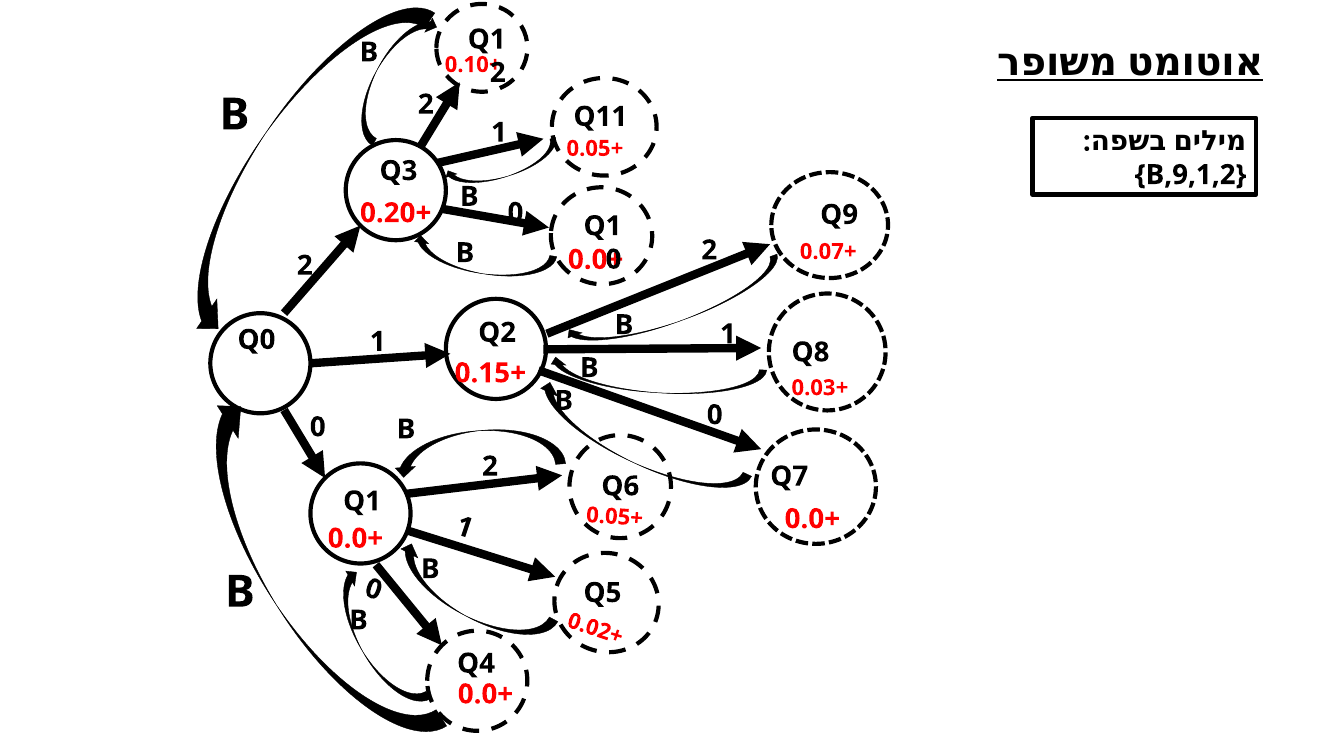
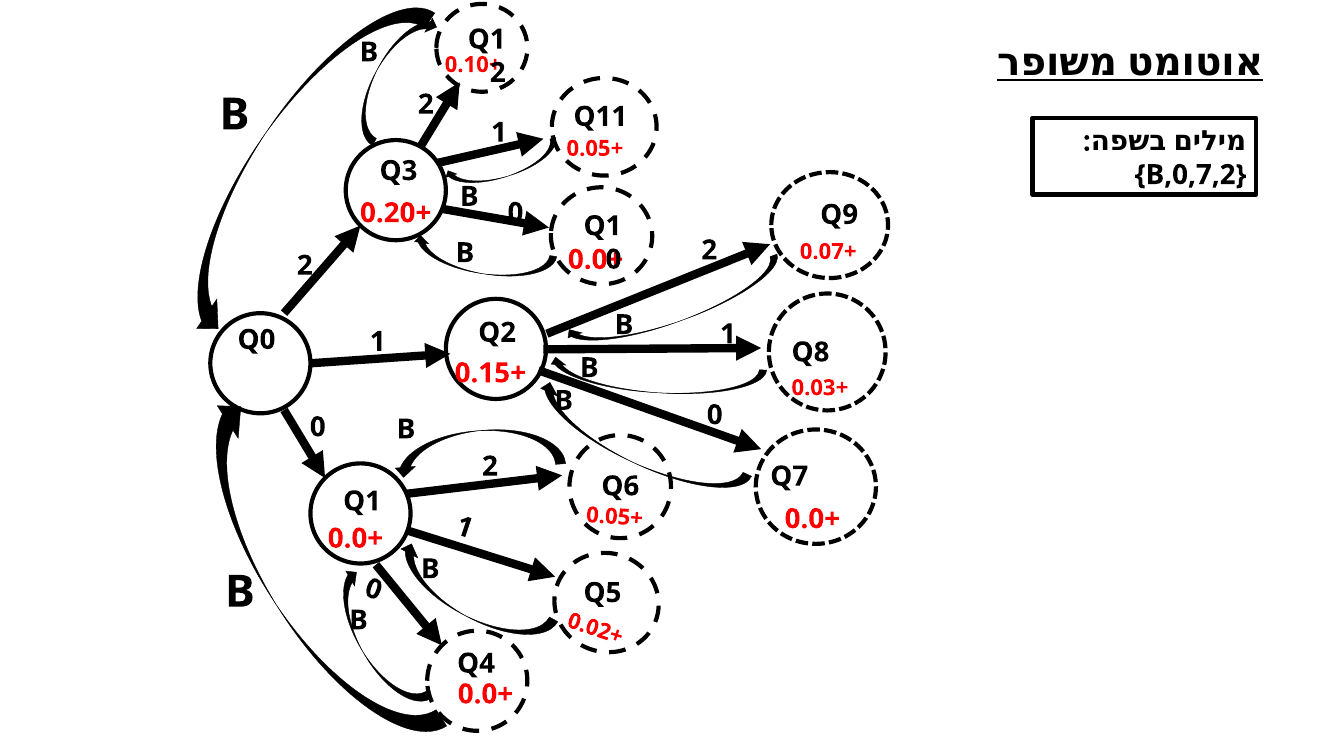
B,9,1,2: B,9,1,2 -> B,0,7,2 (1191, 175)
